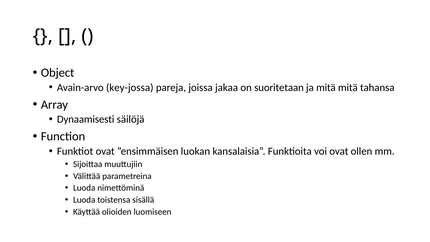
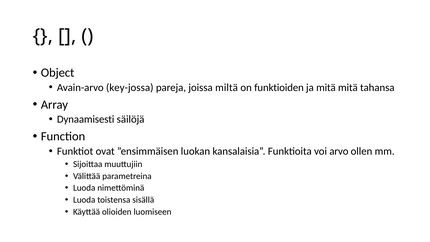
jakaa: jakaa -> miltä (227, 87)
suoritetaan: suoritetaan -> funktioiden (279, 87)
voi ovat: ovat -> arvo (339, 151)
